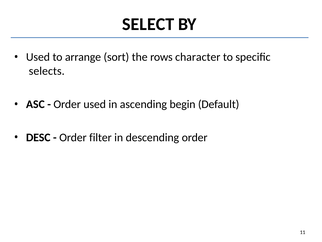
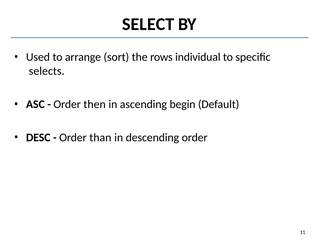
character: character -> individual (198, 57)
Order used: used -> then (95, 104)
filter: filter -> than (100, 137)
